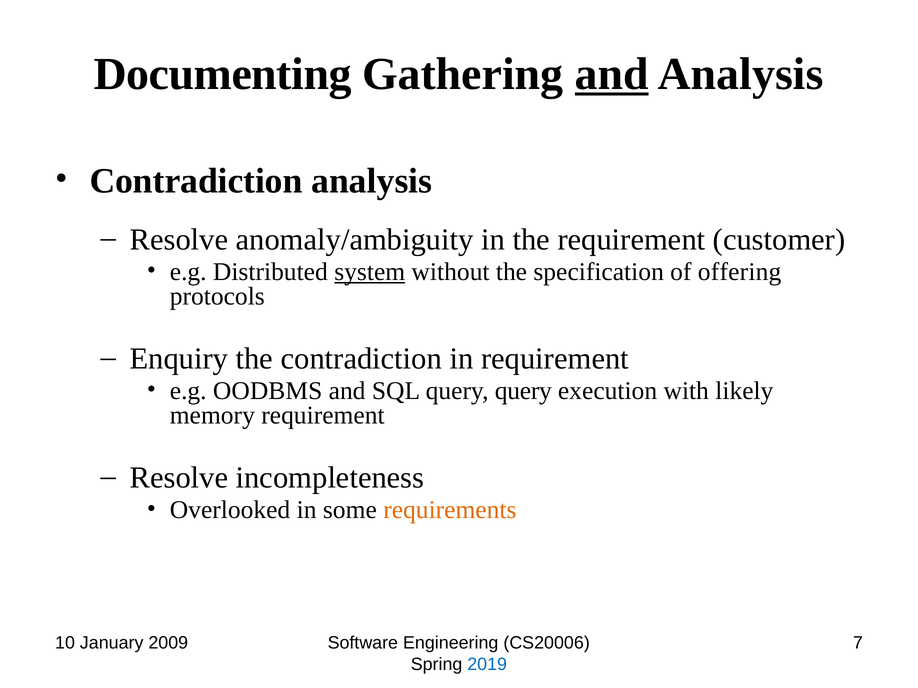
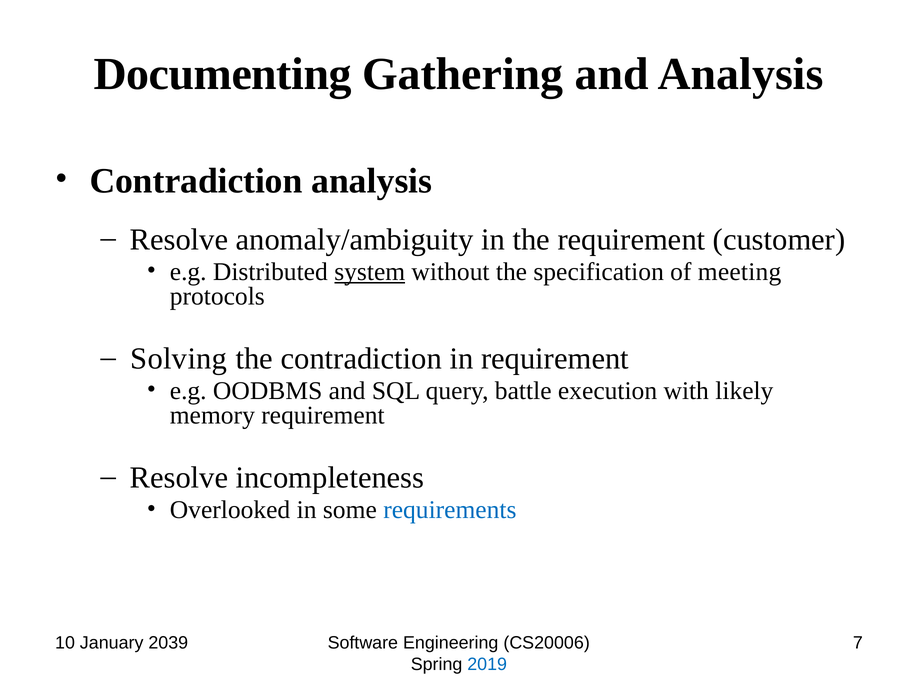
and underline: present -> none (612, 74)
offering: offering -> meeting (740, 272)
Enquiry: Enquiry -> Solving (179, 359)
query query: query -> battle (523, 391)
requirements colour: orange -> blue (450, 510)
2009: 2009 -> 2039 (168, 644)
